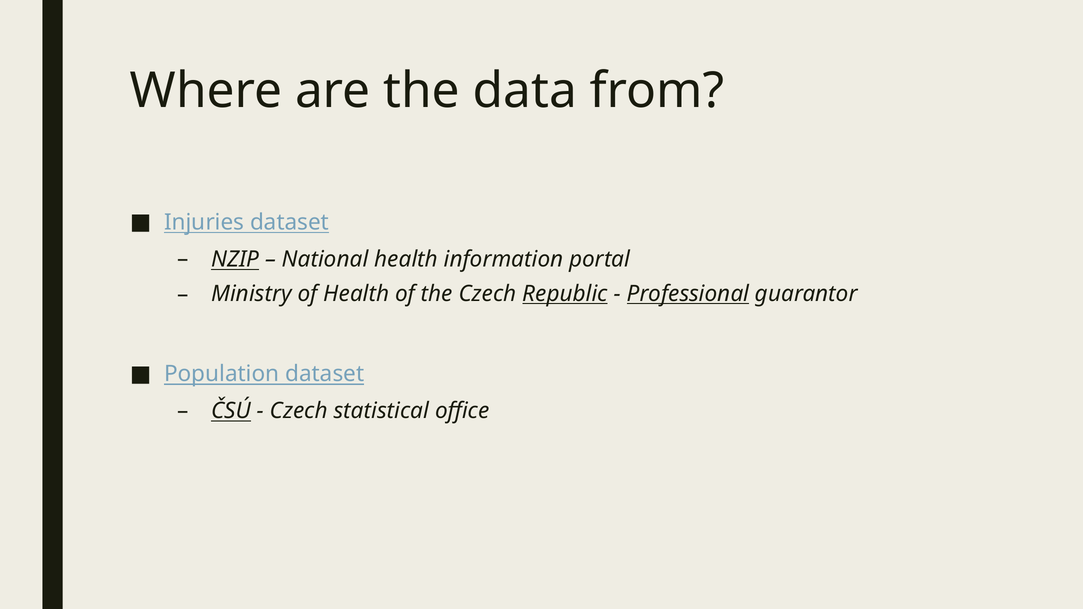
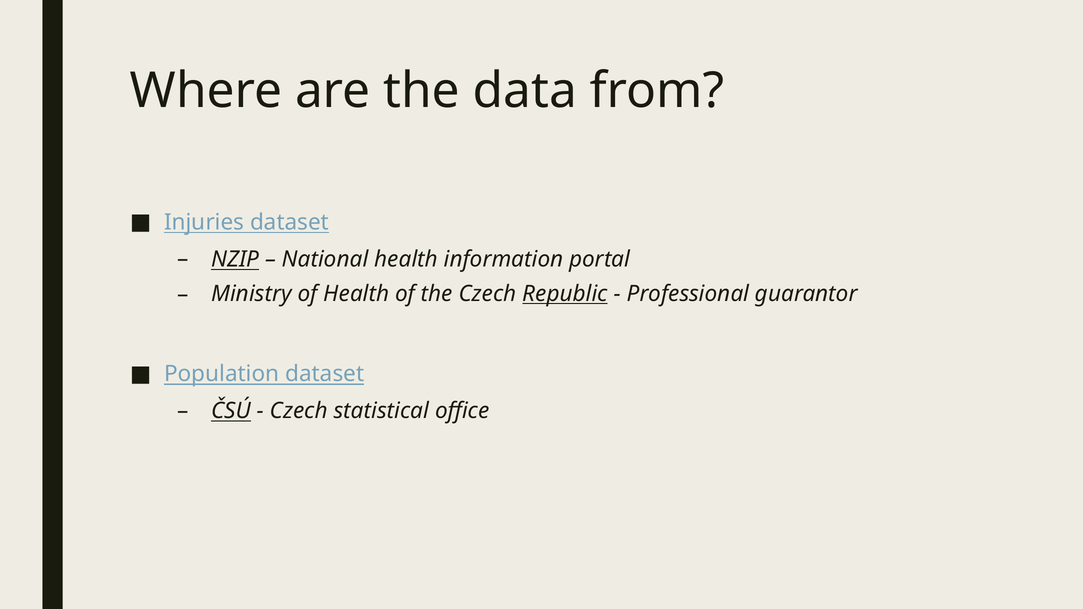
Professional underline: present -> none (688, 294)
